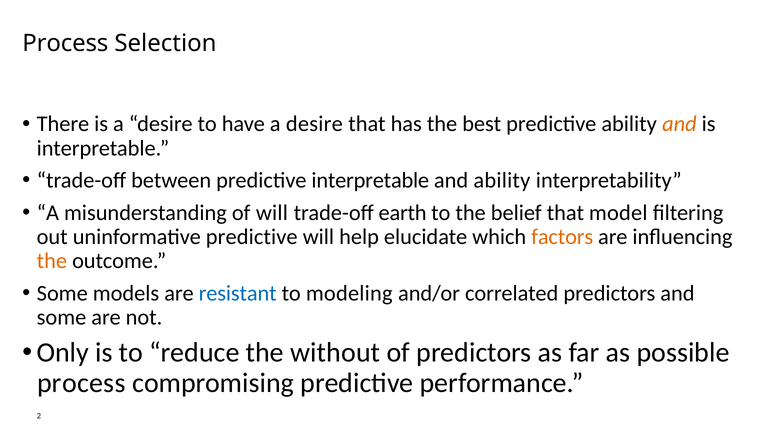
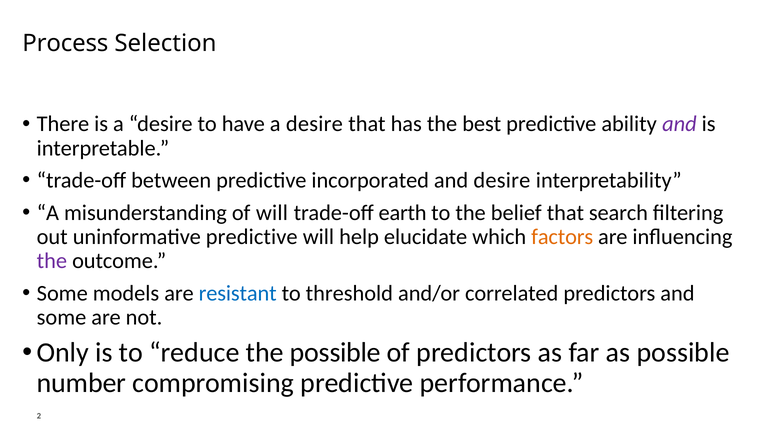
and colour: orange -> purple (679, 124)
predictive interpretable: interpretable -> incorporated (370, 180)
and ability: ability -> desire (502, 180)
model: model -> search (618, 213)
the colour: orange -> purple (52, 261)
modeling: modeling -> threshold (349, 293)
the without: without -> possible (335, 353)
process: process -> number (81, 383)
